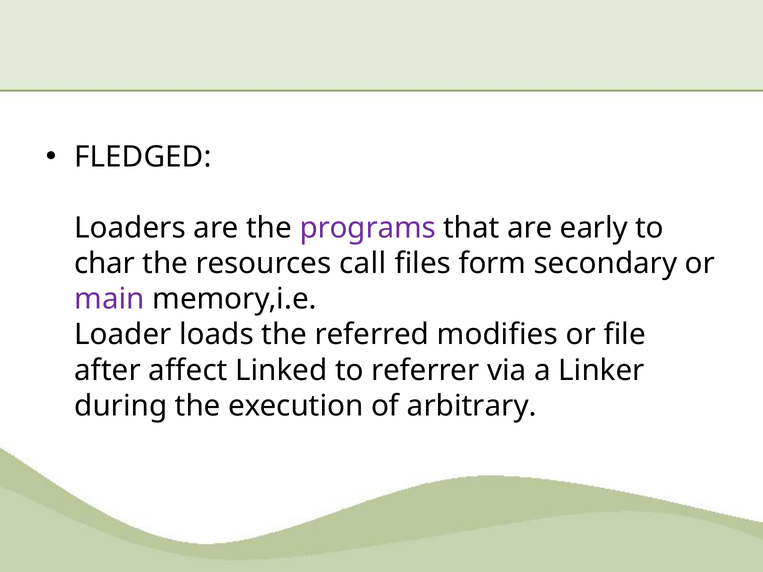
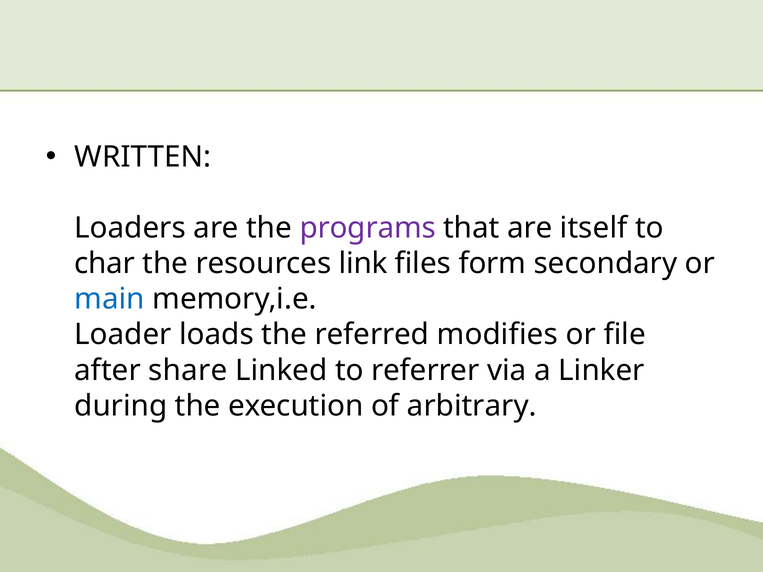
FLEDGED: FLEDGED -> WRITTEN (143, 157)
early: early -> itself (594, 228)
call: call -> link (363, 264)
main colour: purple -> blue (110, 299)
affect: affect -> share (188, 370)
